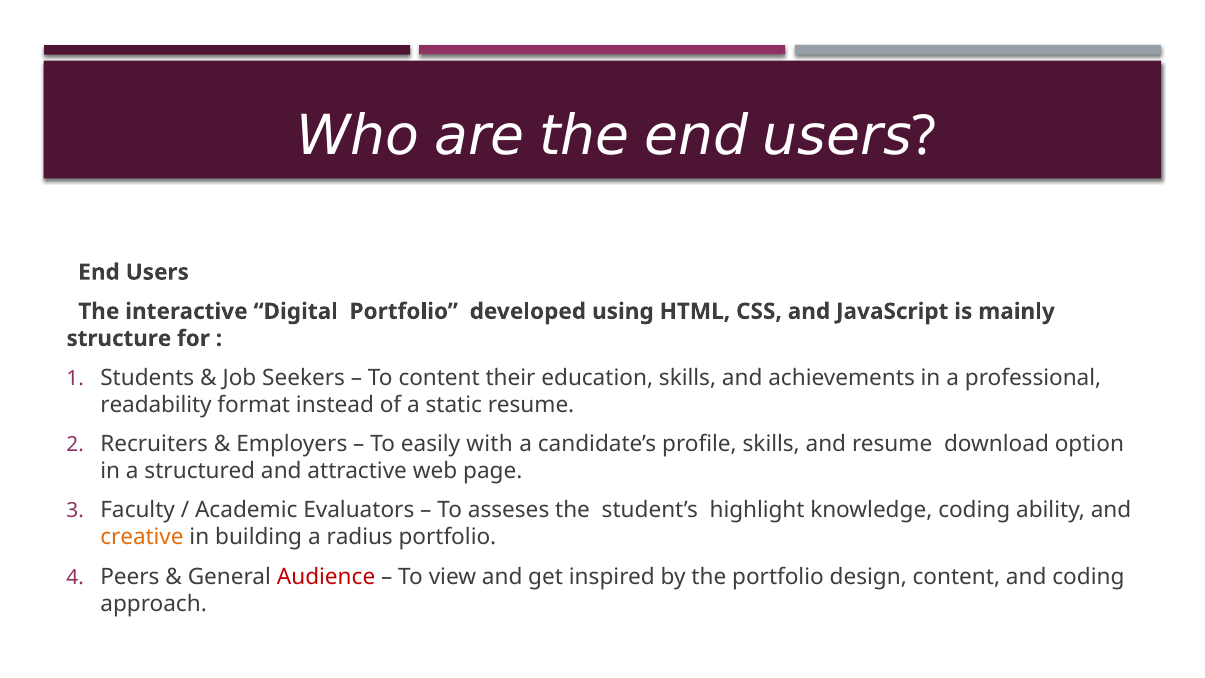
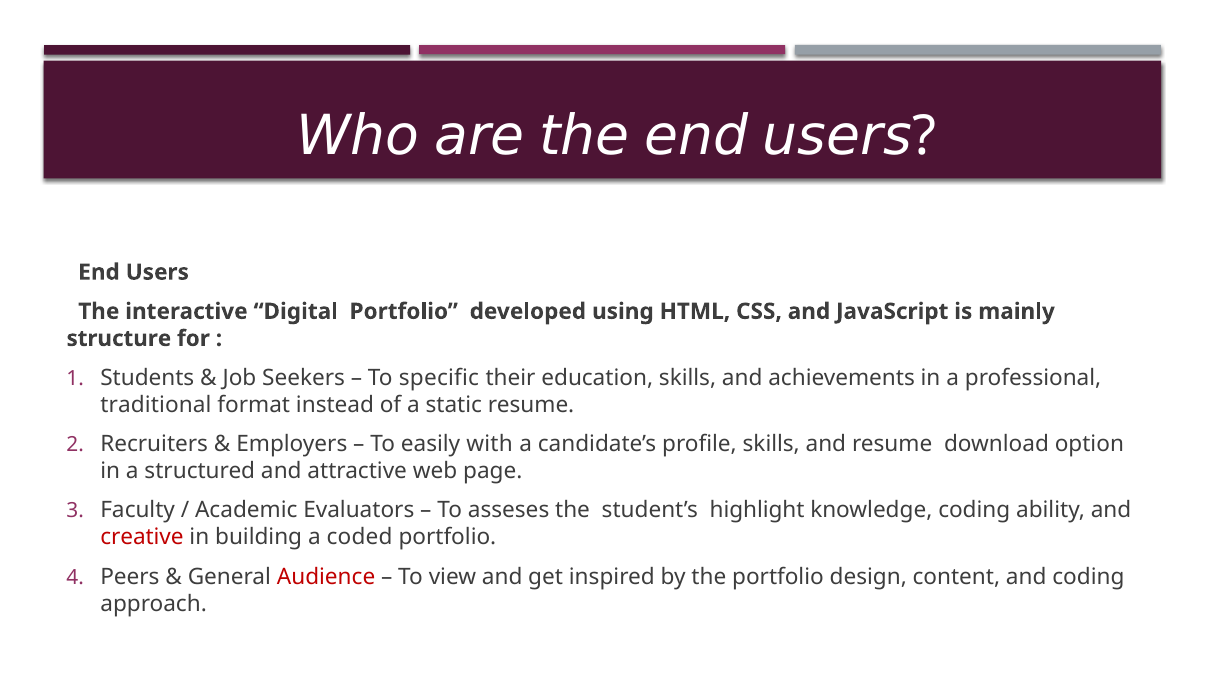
To content: content -> specific (439, 378)
readability: readability -> traditional (156, 405)
creative colour: orange -> red (142, 537)
radius: radius -> coded (360, 537)
